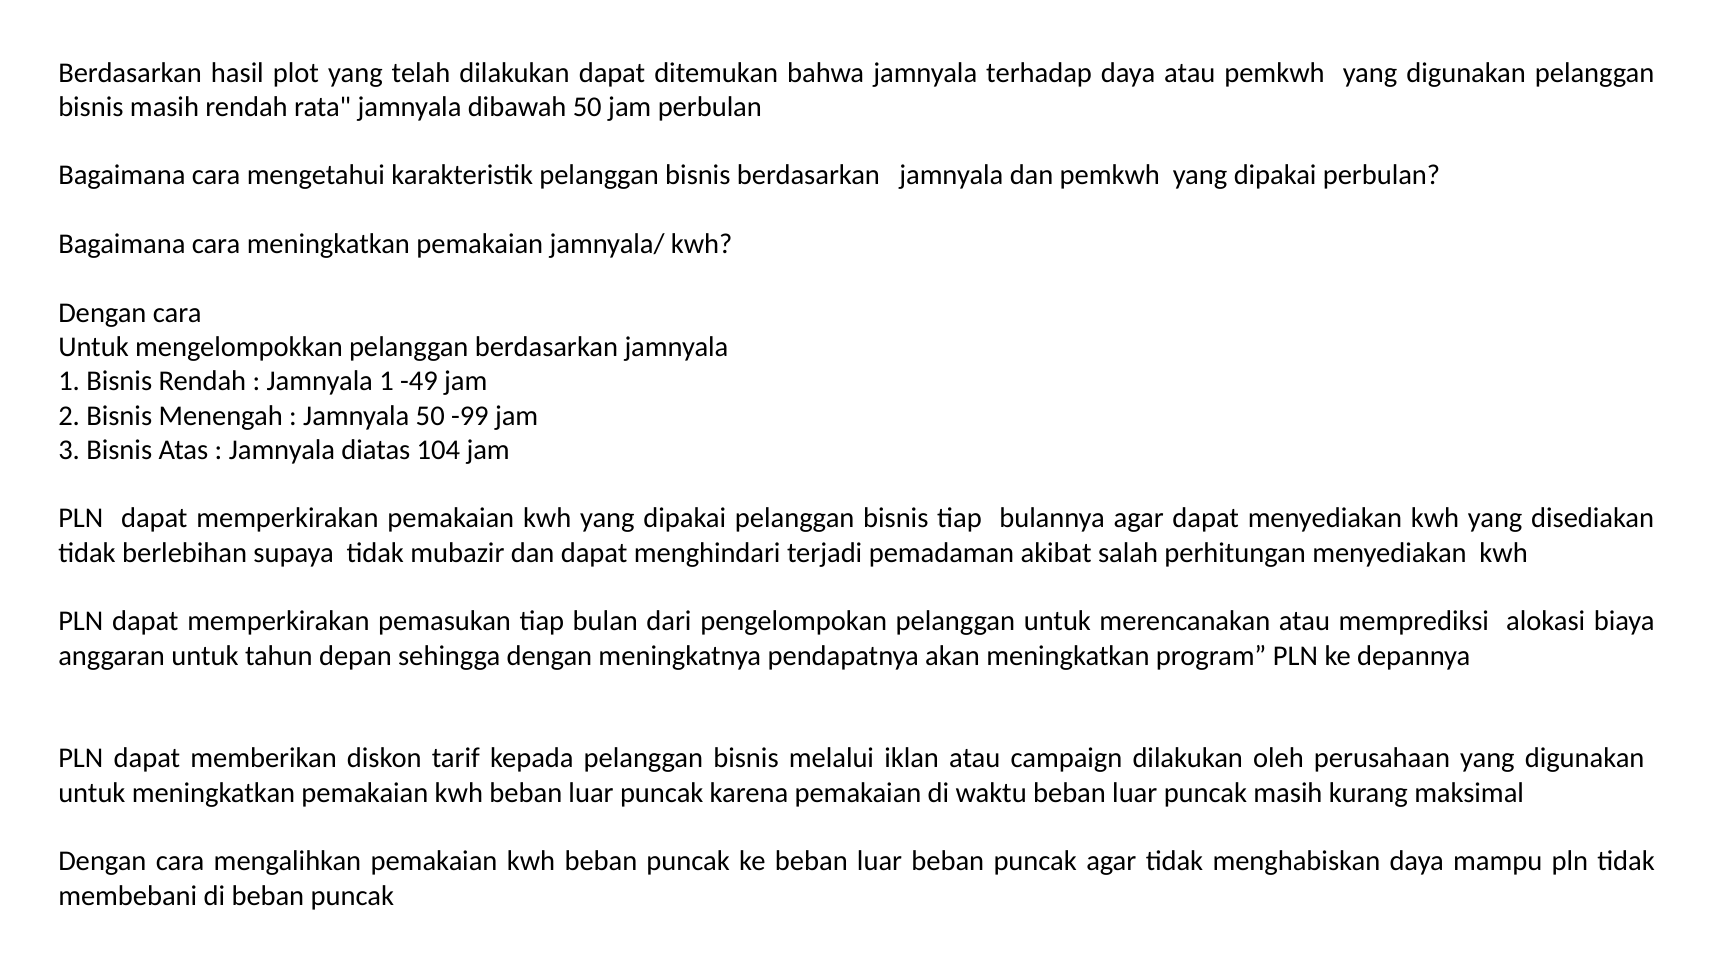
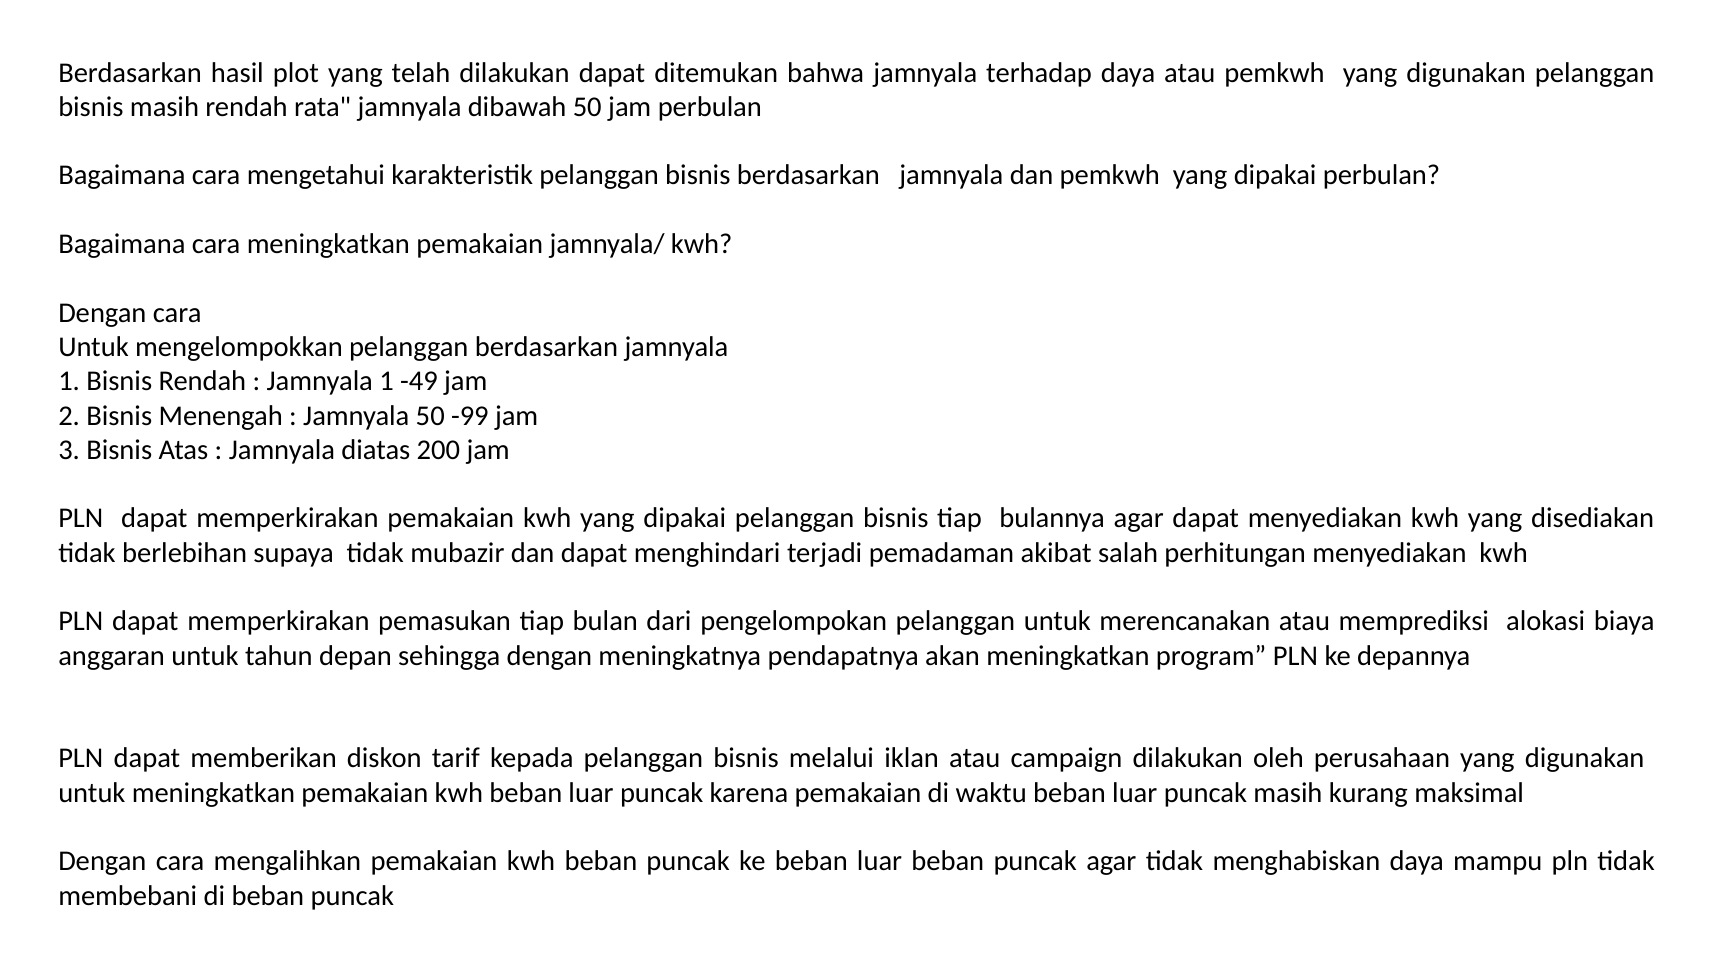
104: 104 -> 200 (438, 450)
